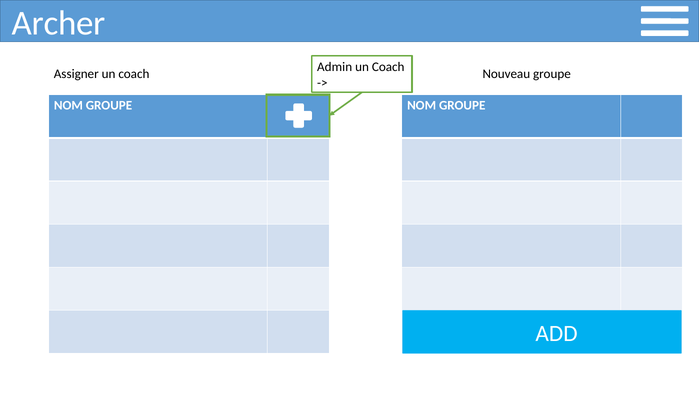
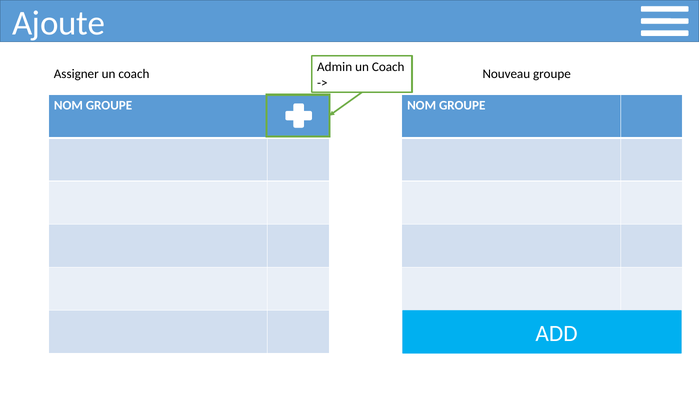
Archer: Archer -> Ajoute (59, 23)
